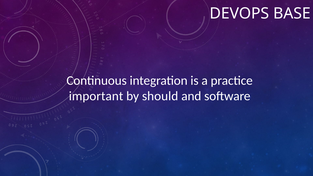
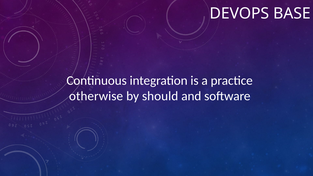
important: important -> otherwise (96, 96)
